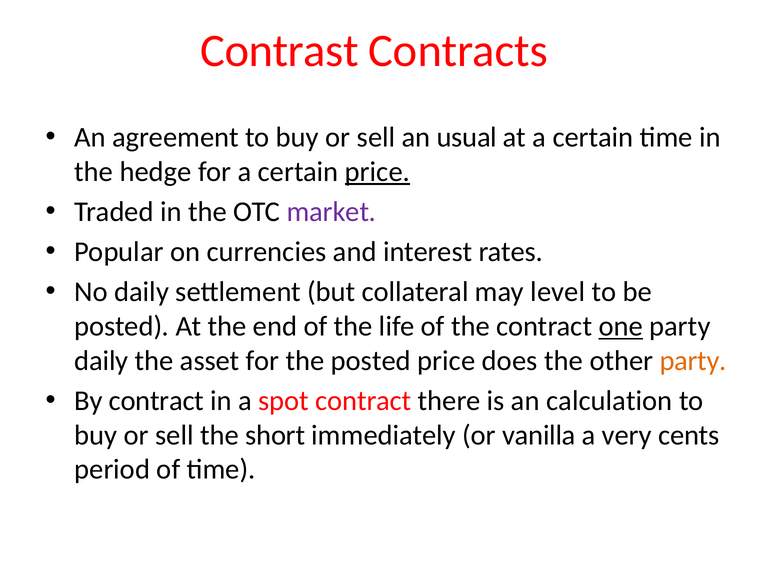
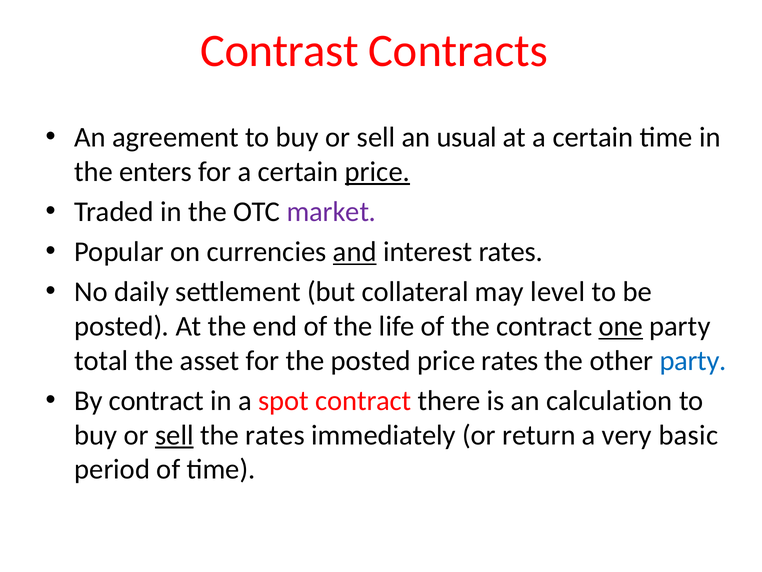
hedge: hedge -> enters (156, 172)
and underline: none -> present (355, 252)
daily: daily -> total (101, 360)
price does: does -> rates (510, 360)
party colour: orange -> blue (693, 360)
sell underline: none -> present (174, 435)
the short: short -> rates (275, 435)
vanilla: vanilla -> return (539, 435)
cents: cents -> basic (689, 435)
